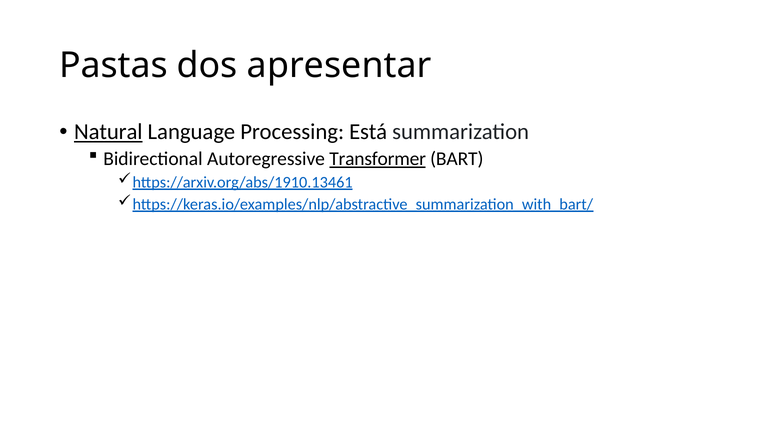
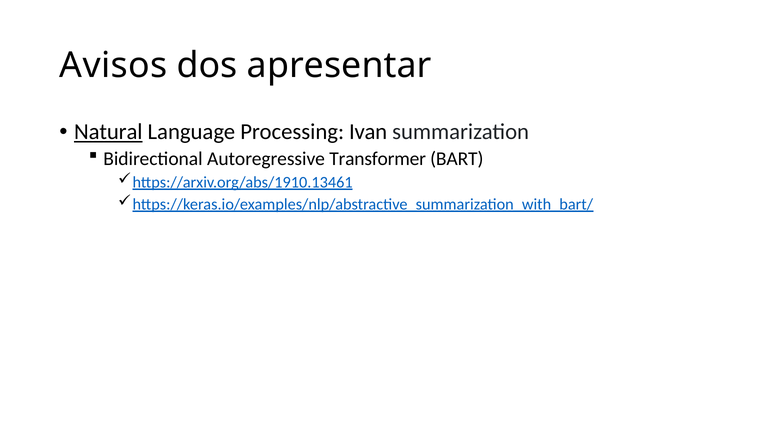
Pastas: Pastas -> Avisos (113, 66)
Está: Está -> Ivan (368, 132)
Transformer underline: present -> none (378, 159)
